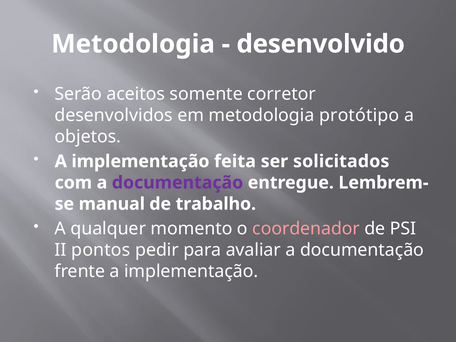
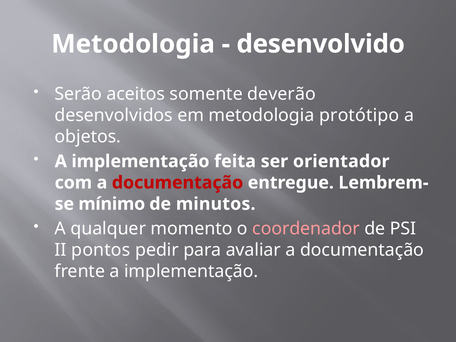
corretor: corretor -> deverão (282, 94)
solicitados: solicitados -> orientador (341, 161)
documentação colour: purple -> red (178, 183)
manual: manual -> mínimo (112, 204)
trabalho: trabalho -> minutos (216, 204)
